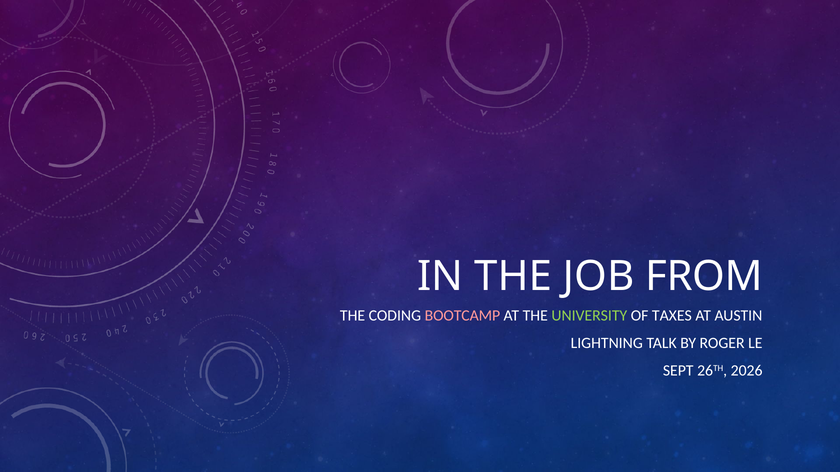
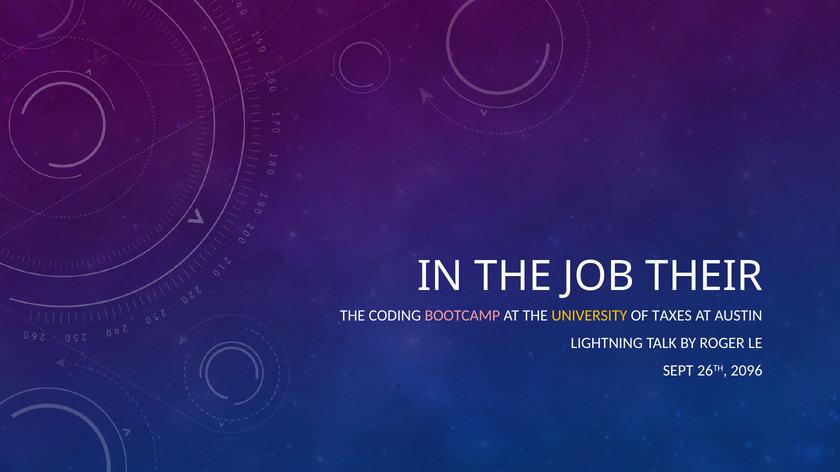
FROM: FROM -> THEIR (704, 277)
UNIVERSITY colour: light green -> yellow (589, 316)
2026: 2026 -> 2096 (747, 371)
